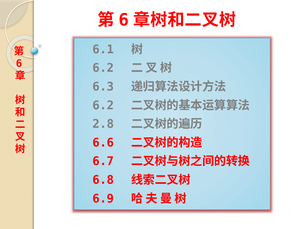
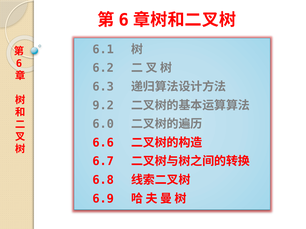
6.2: 6.2 -> 9.2 (103, 106)
2.8: 2.8 -> 6.0 (103, 124)
